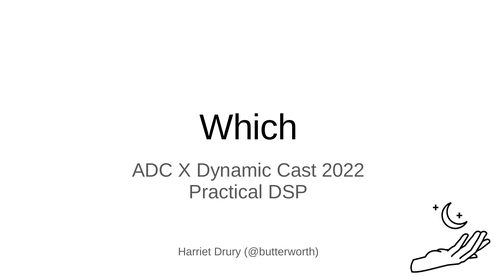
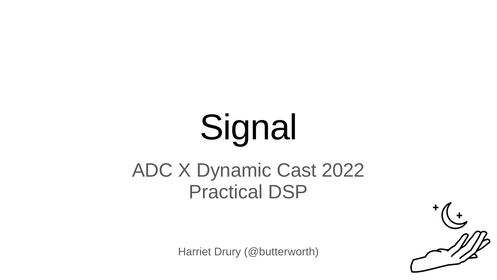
Which: Which -> Signal (249, 128)
